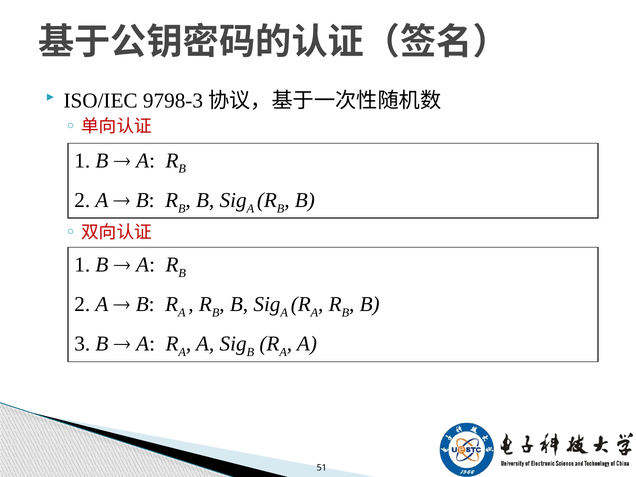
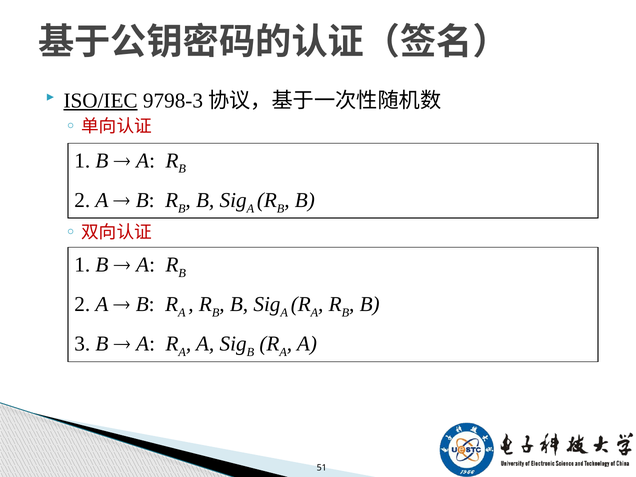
ISO/IEC underline: none -> present (101, 101)
